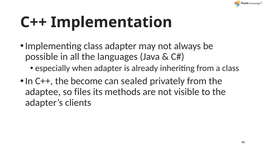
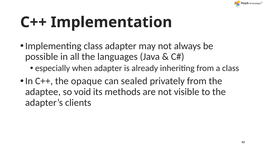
become: become -> opaque (87, 81)
files: files -> void (83, 92)
